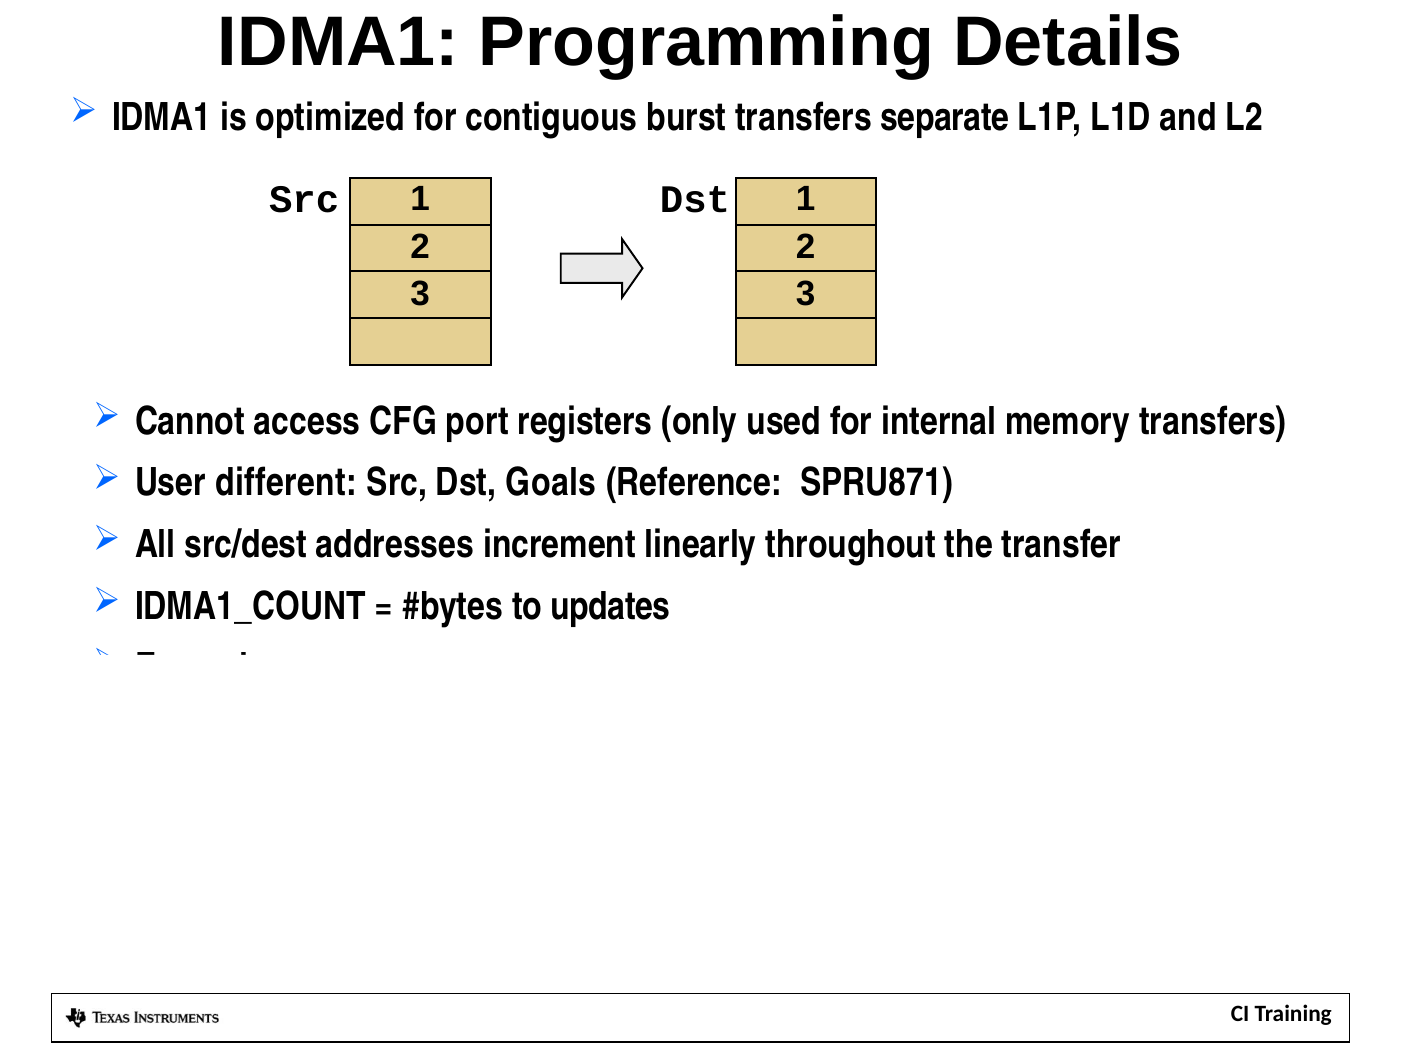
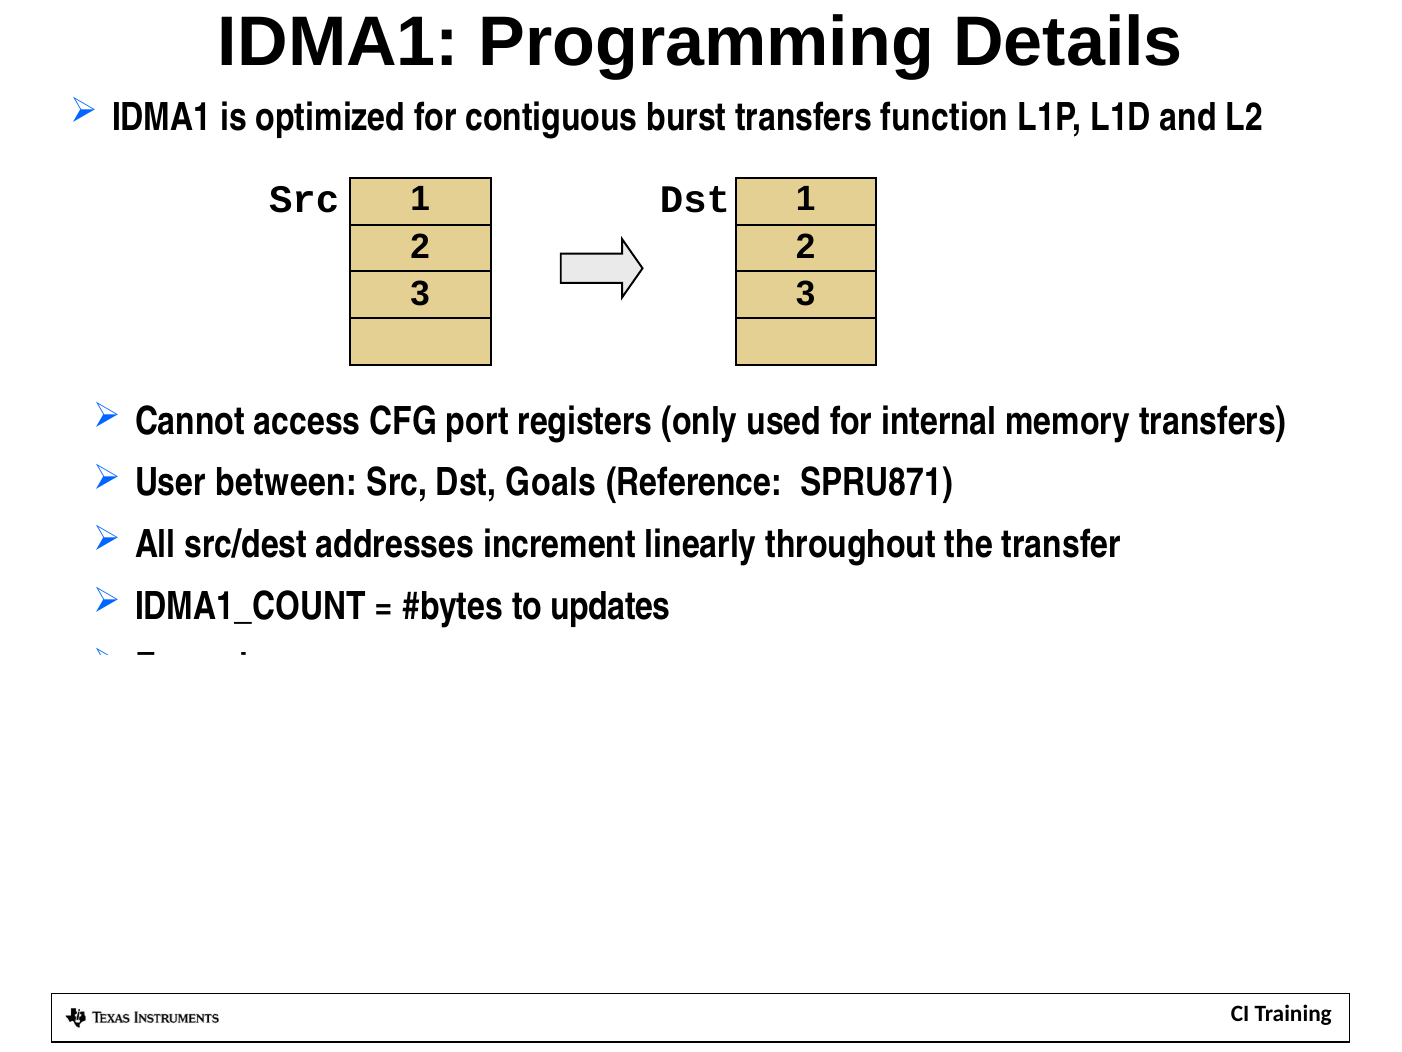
separate: separate -> function (945, 117)
different: different -> between (286, 483)
